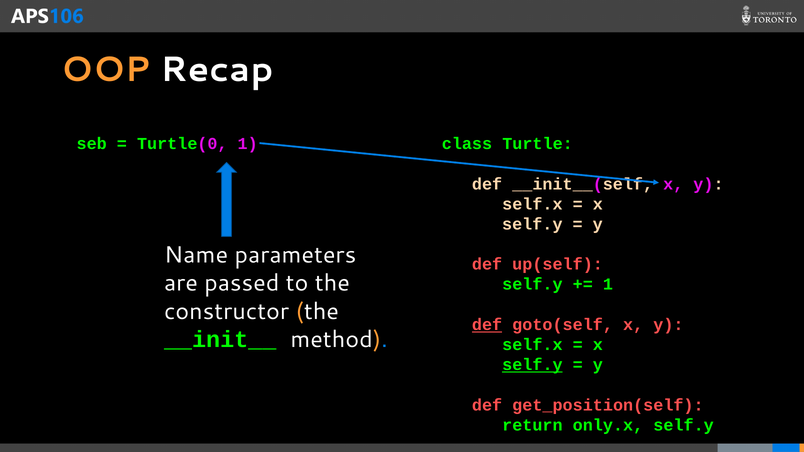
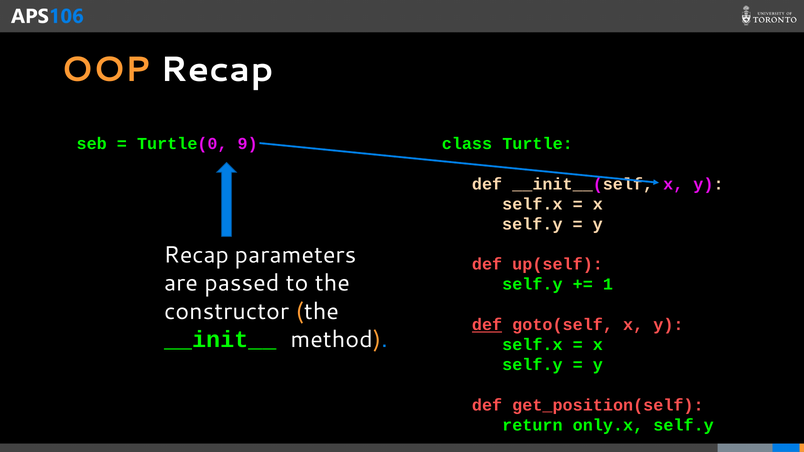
Turtle(0 1: 1 -> 9 (248, 144)
Name: Name -> Recap (196, 255)
self.y underline: present -> none (532, 365)
